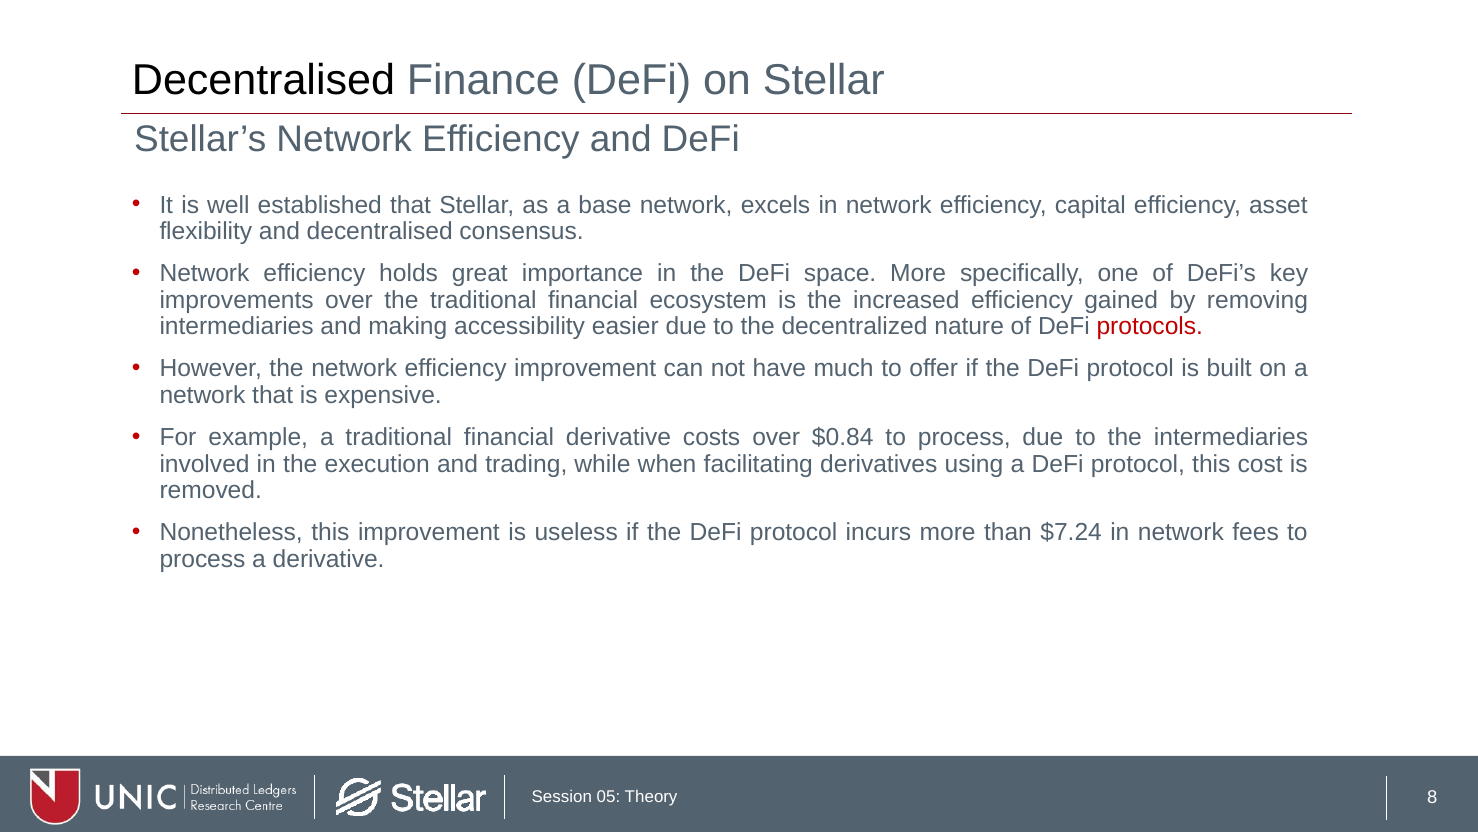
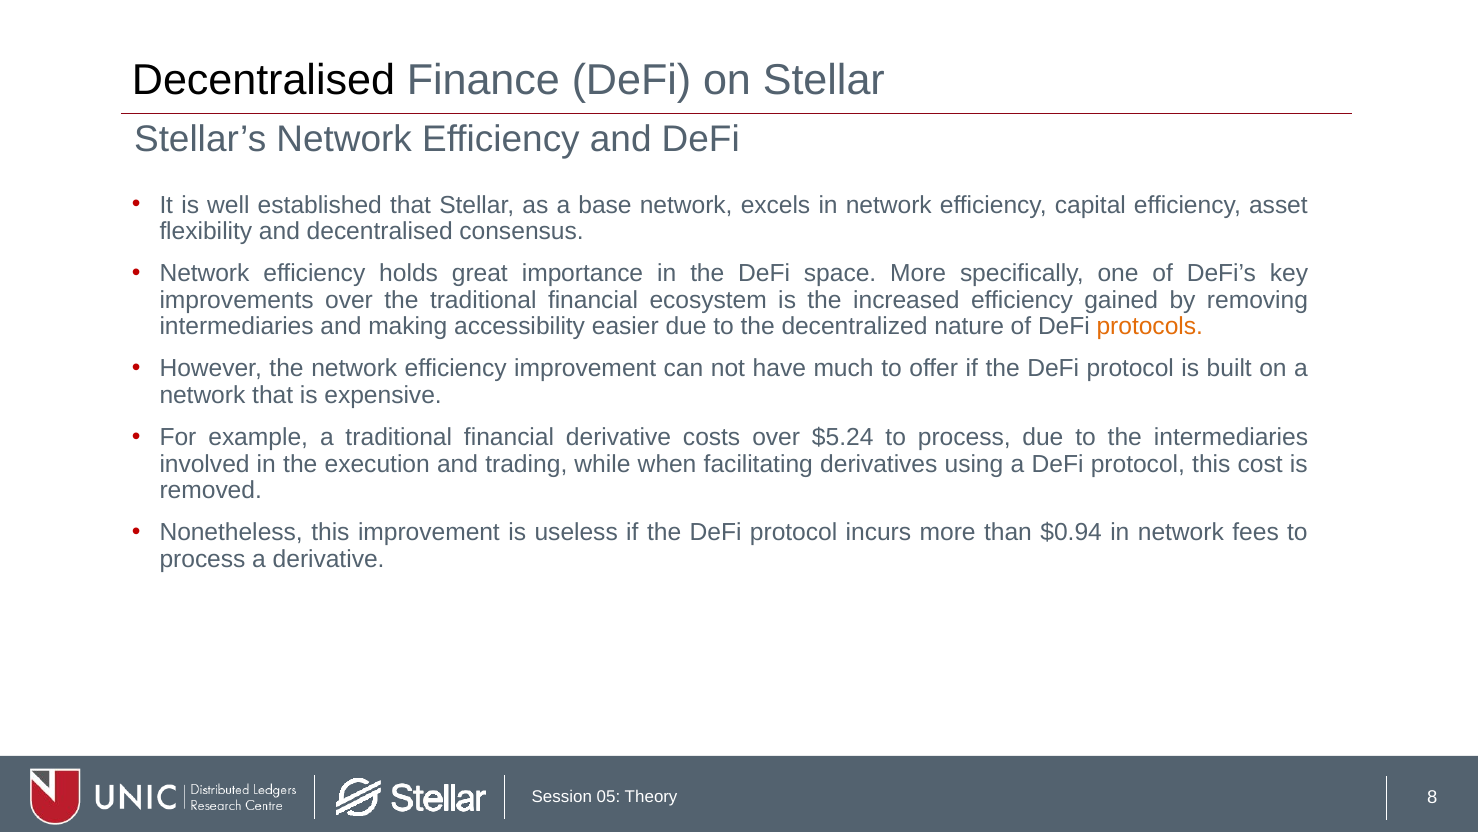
protocols colour: red -> orange (1150, 326)
$0.84: $0.84 -> $5.24 (843, 437)
$7.24: $7.24 -> $0.94 (1071, 532)
